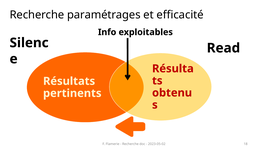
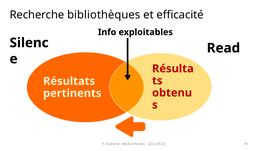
paramétrages: paramétrages -> bibliothèques (104, 15)
